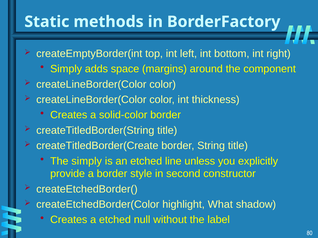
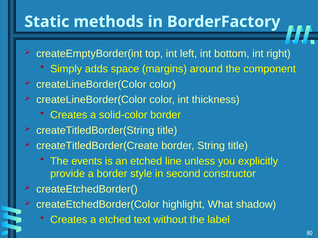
The simply: simply -> events (87, 161)
null: null -> text (142, 220)
